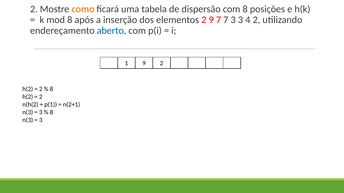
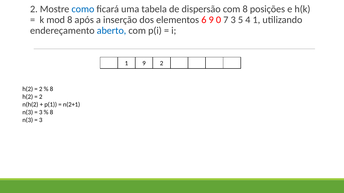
como colour: orange -> blue (83, 9)
elementos 2: 2 -> 6 (204, 20)
9 7: 7 -> 0 (219, 20)
3 3: 3 -> 5 (241, 20)
4 2: 2 -> 1 (256, 20)
